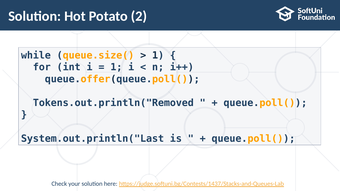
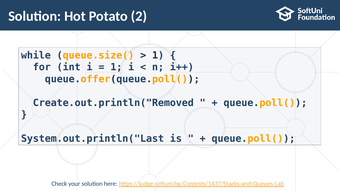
Tokens.out.println("Removed: Tokens.out.println("Removed -> Create.out.println("Removed (113, 103)
